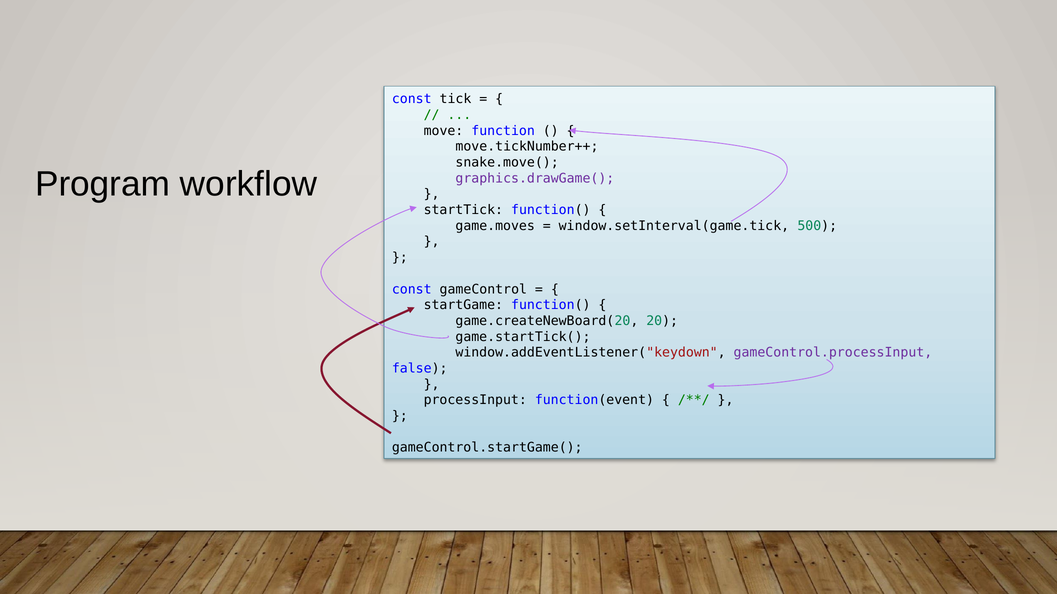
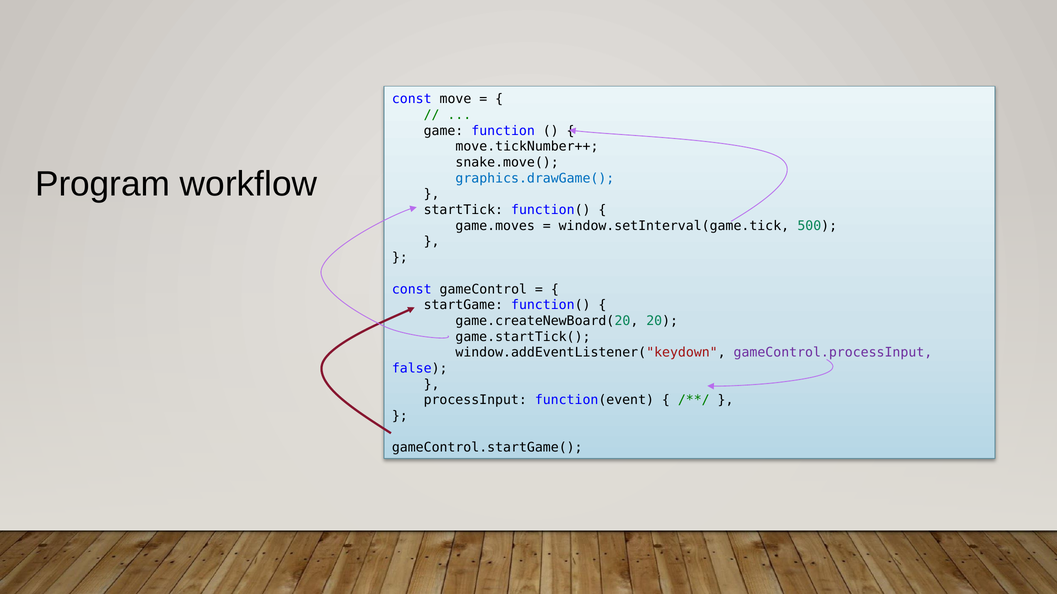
tick: tick -> move (455, 99)
move: move -> game (443, 131)
graphics.drawGame( colour: purple -> blue (535, 178)
